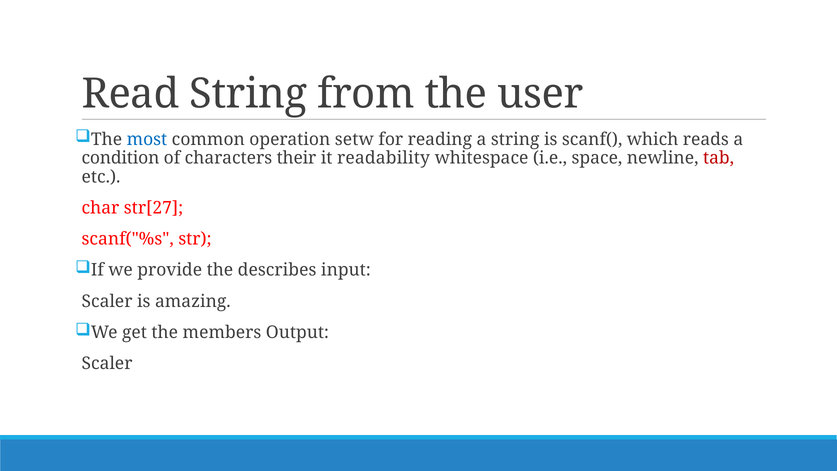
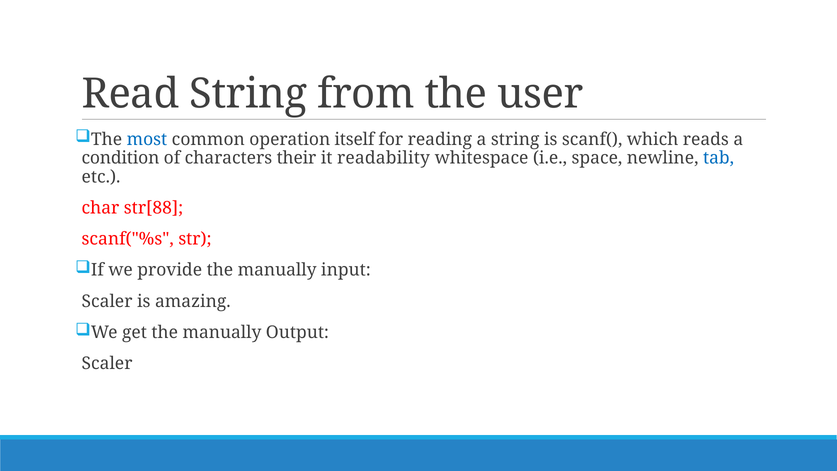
setw: setw -> itself (354, 139)
tab colour: red -> blue (719, 158)
str[27: str[27 -> str[88 (154, 208)
provide the describes: describes -> manually (277, 270)
get the members: members -> manually (222, 332)
